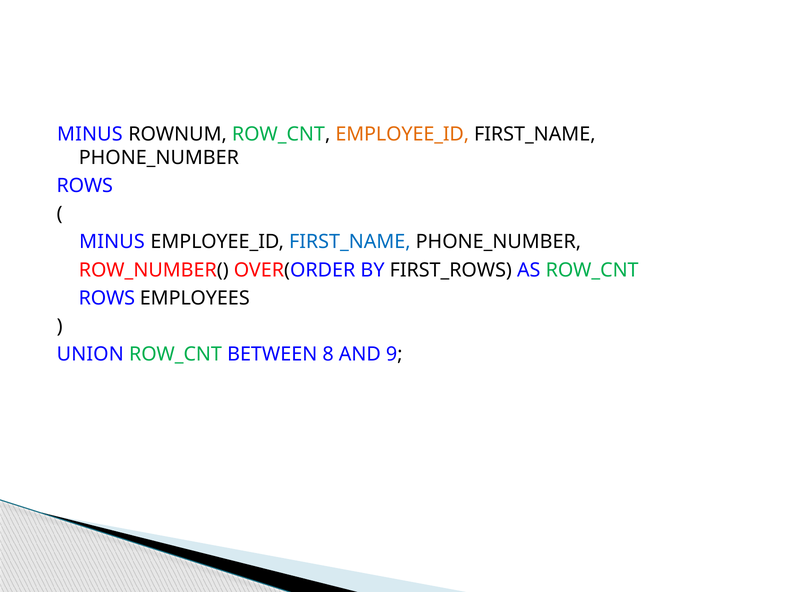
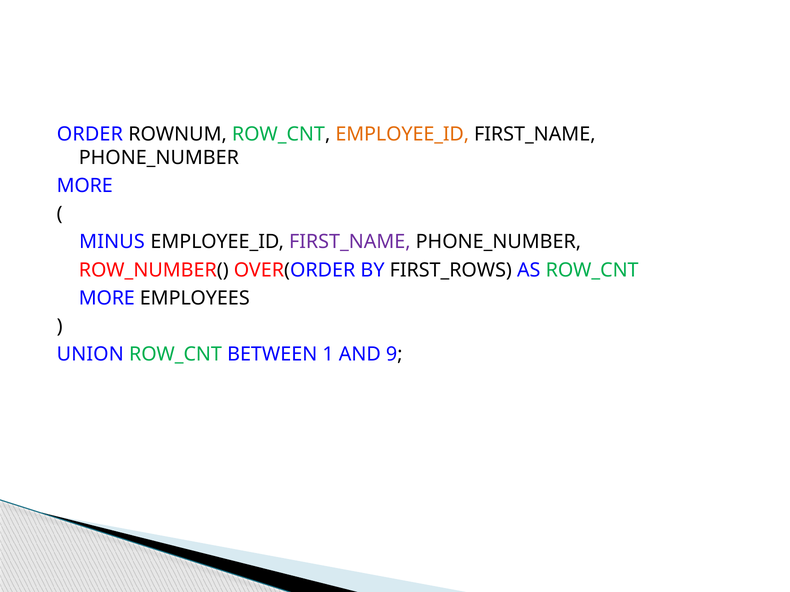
MINUS: MINUS -> ORDER (90, 134)
ROWS: ROWS -> MORE (85, 186)
FIRST_NAME colour: blue -> purple (350, 242)
ROWS: ROWS -> MORE (107, 298)
8: 8 -> 1 (328, 354)
